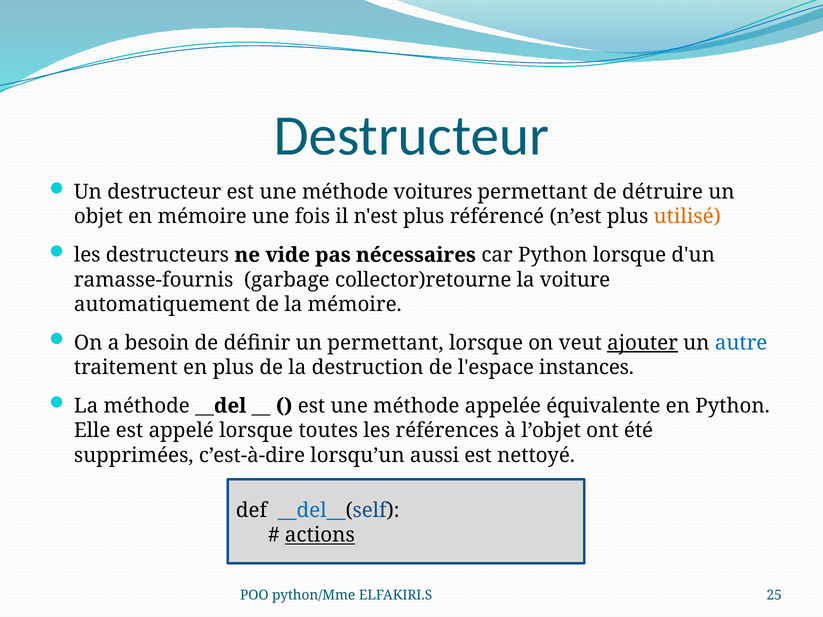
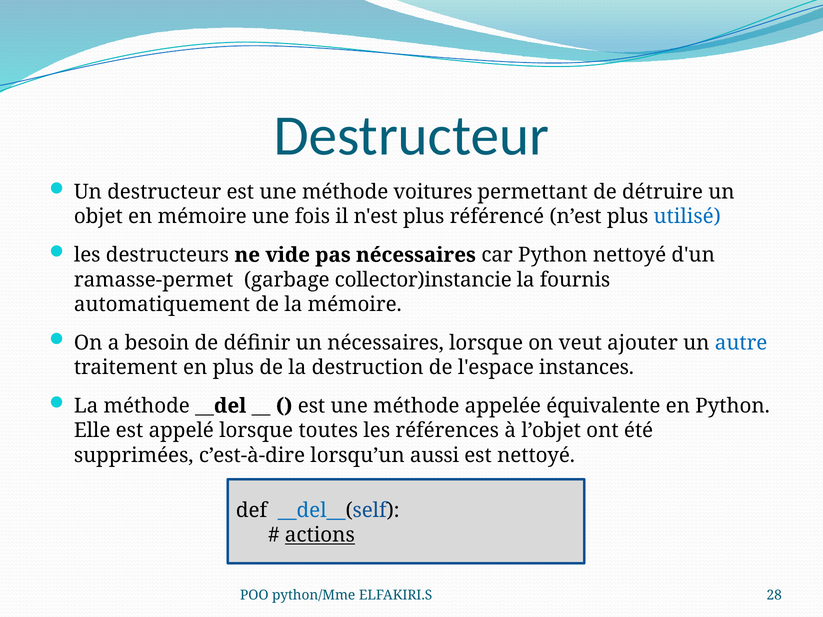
utilisé colour: orange -> blue (687, 217)
Python lorsque: lorsque -> nettoyé (630, 255)
ramasse-fournis: ramasse-fournis -> ramasse-permet (154, 280)
collector)retourne: collector)retourne -> collector)instancie (423, 280)
voiture: voiture -> fournis (575, 280)
un permettant: permettant -> nécessaires (386, 343)
ajouter underline: present -> none (643, 343)
25: 25 -> 28 (774, 595)
